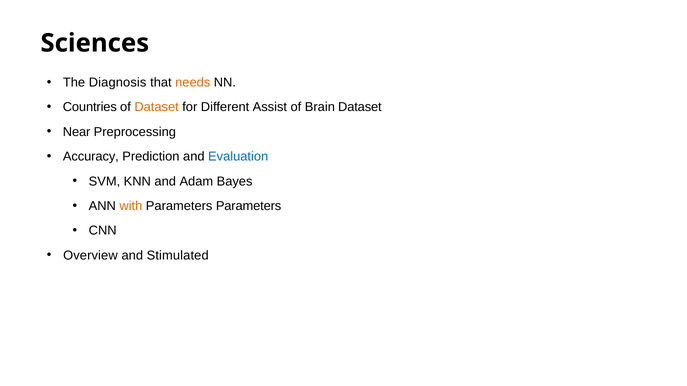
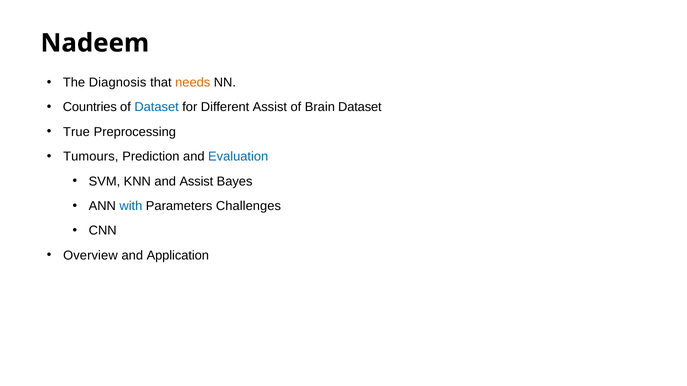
Sciences: Sciences -> Nadeem (95, 43)
Dataset colour: orange -> blue (157, 107)
Near: Near -> True (76, 132)
Accuracy: Accuracy -> Tumours (91, 157)
and Adam: Adam -> Assist (196, 181)
with colour: orange -> blue (131, 206)
Parameters Parameters: Parameters -> Challenges (248, 206)
Stimulated: Stimulated -> Application (178, 256)
